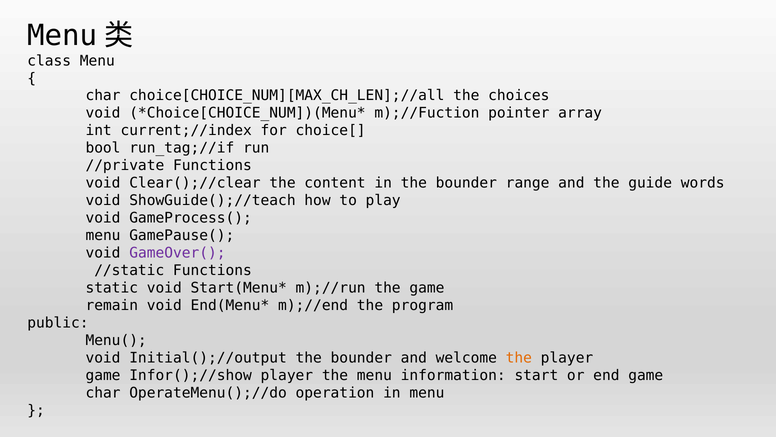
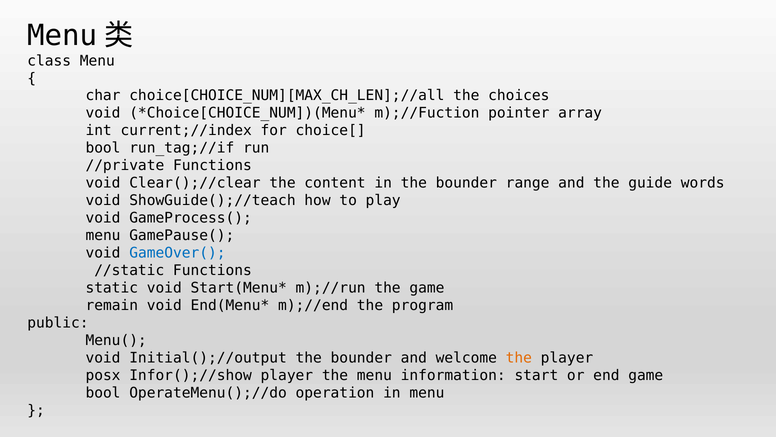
GameOver( colour: purple -> blue (177, 253)
game: game -> posx (103, 375)
char: char -> bool (103, 392)
